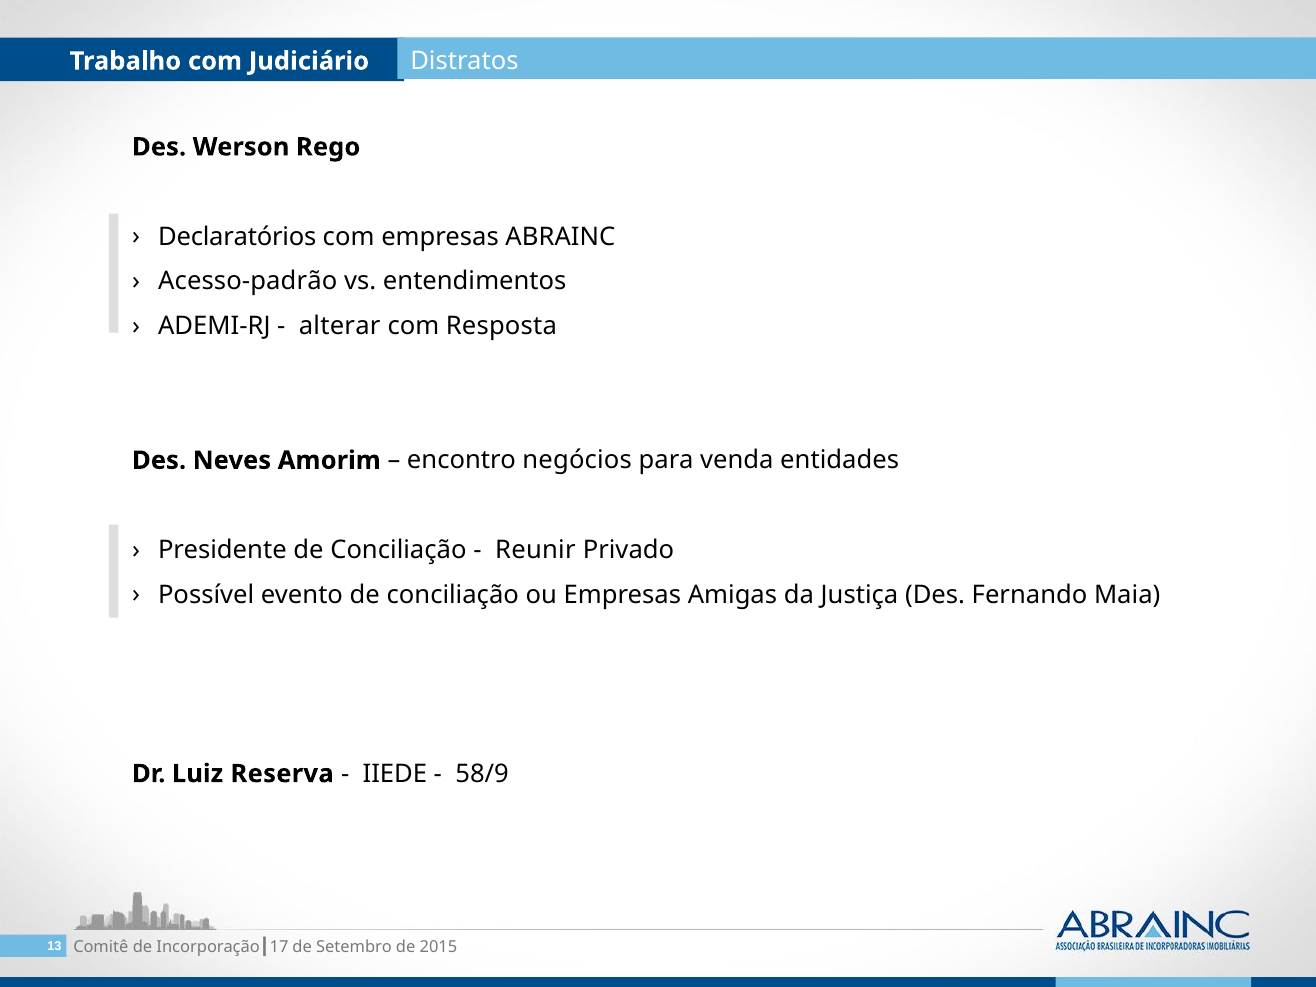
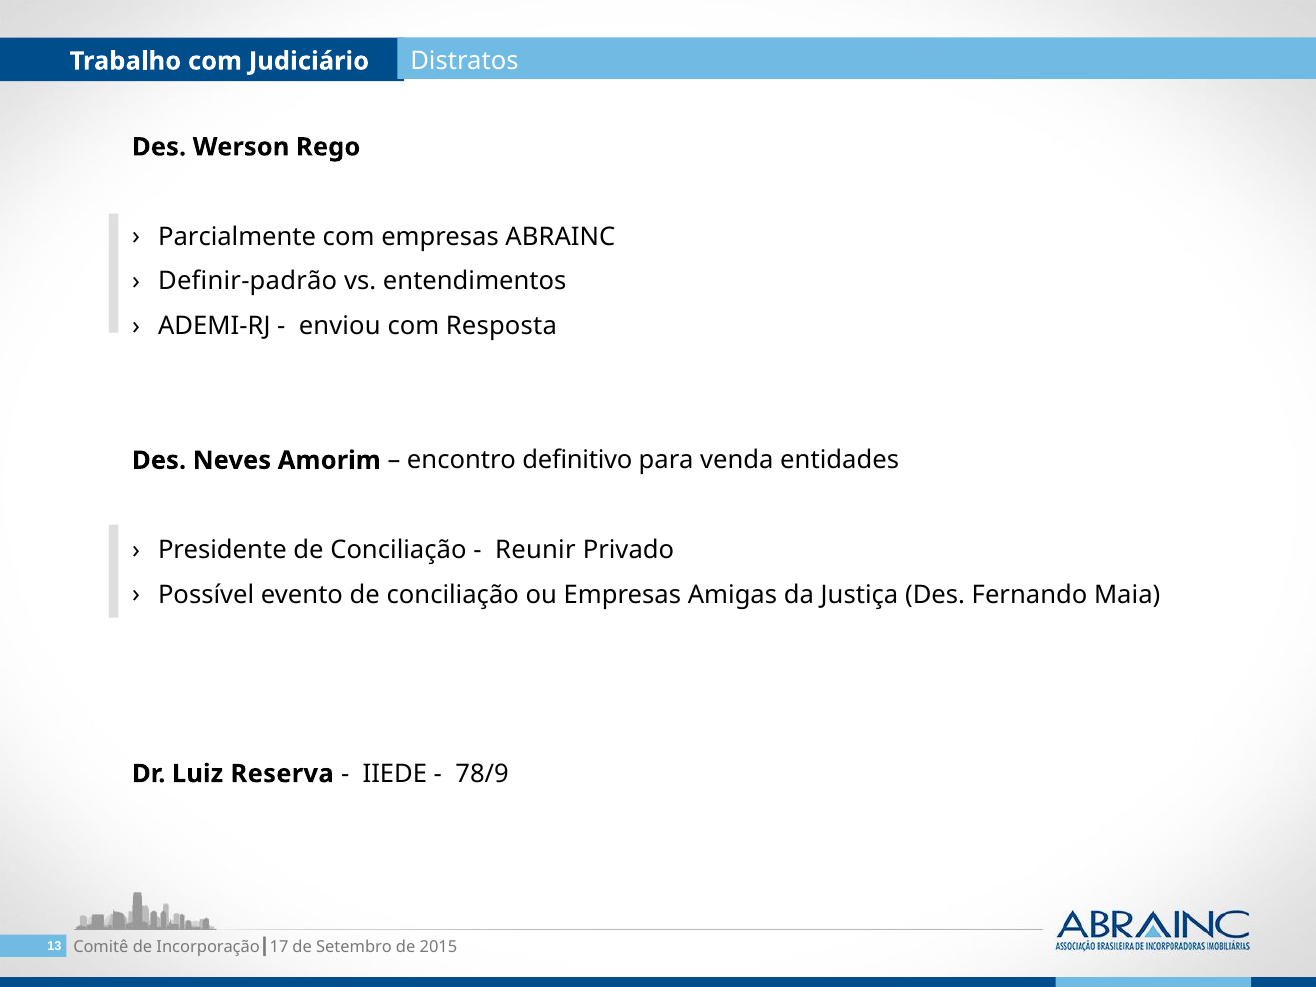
Declaratórios: Declaratórios -> Parcialmente (237, 237)
Acesso-padrão: Acesso-padrão -> Definir-padrão (248, 281)
alterar: alterar -> enviou (340, 326)
negócios: negócios -> definitivo (577, 460)
58/9: 58/9 -> 78/9 (482, 774)
